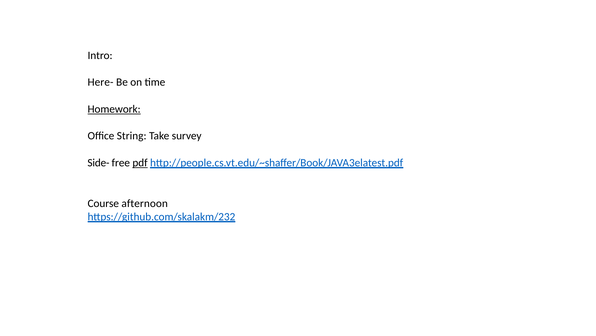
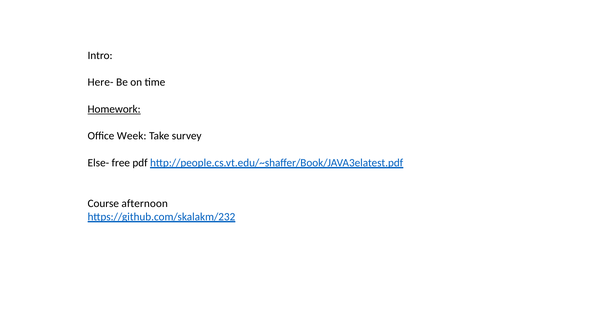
String: String -> Week (132, 136)
Side-: Side- -> Else- (98, 162)
pdf underline: present -> none (140, 162)
